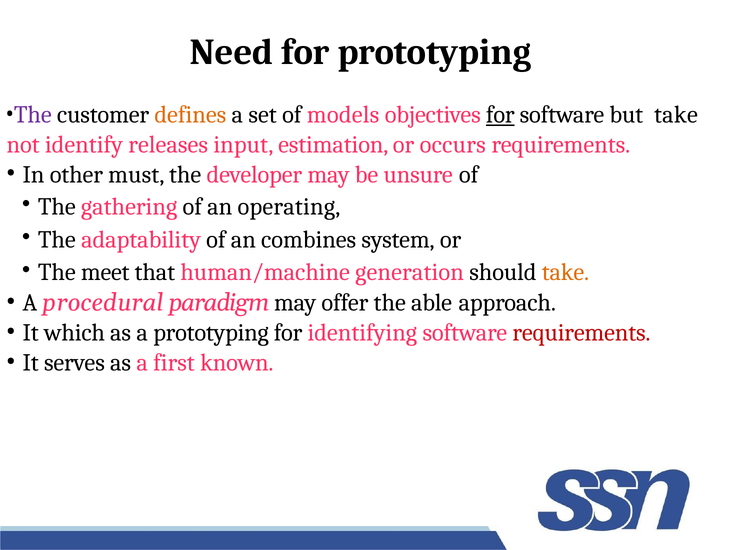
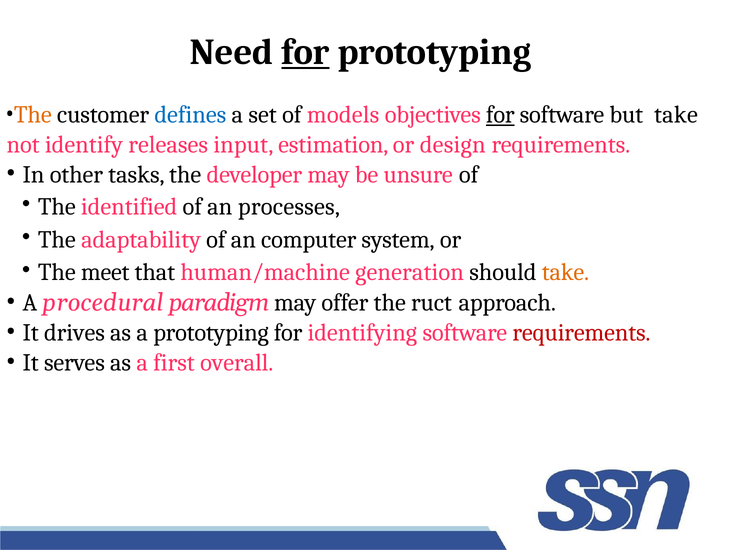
for underline: none -> present (305, 52)
The colour: purple -> orange (33, 115)
defines colour: orange -> blue (190, 115)
occurs: occurs -> design (453, 144)
must: must -> tasks (136, 174)
gathering: gathering -> identified (129, 206)
operating: operating -> processes (289, 206)
combines: combines -> computer (309, 239)
able: able -> ruct (431, 303)
which: which -> drives (74, 333)
known: known -> overall (237, 363)
